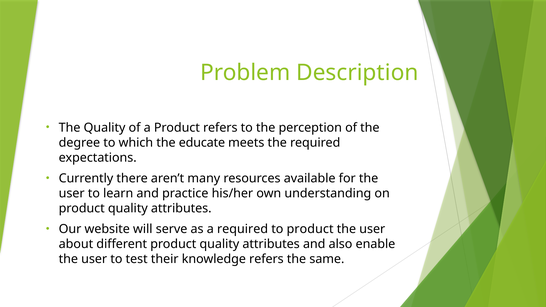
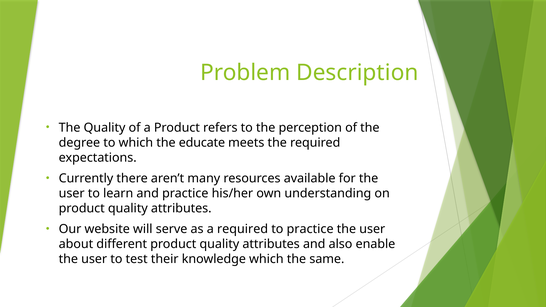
to product: product -> practice (310, 229)
knowledge refers: refers -> which (266, 259)
